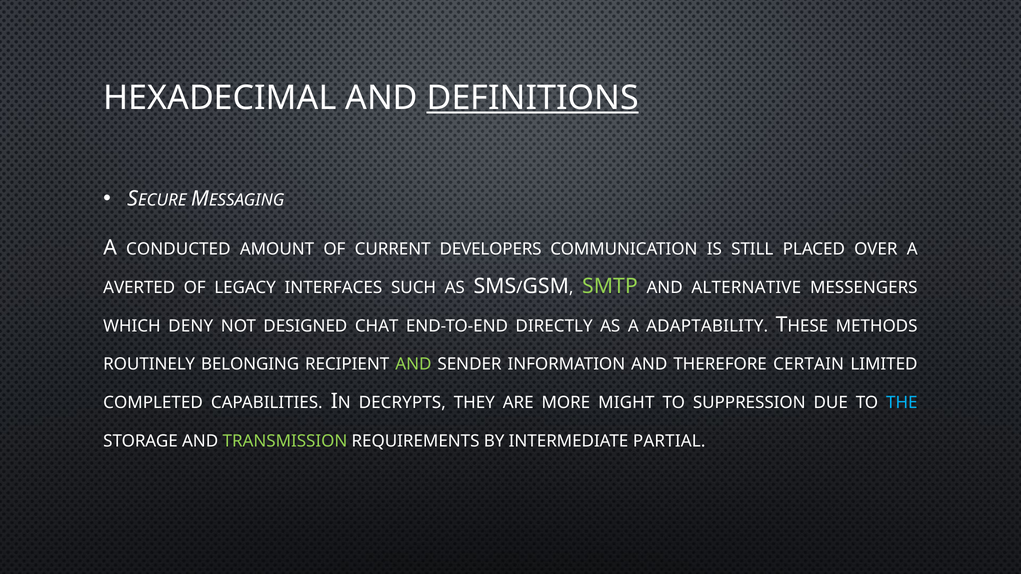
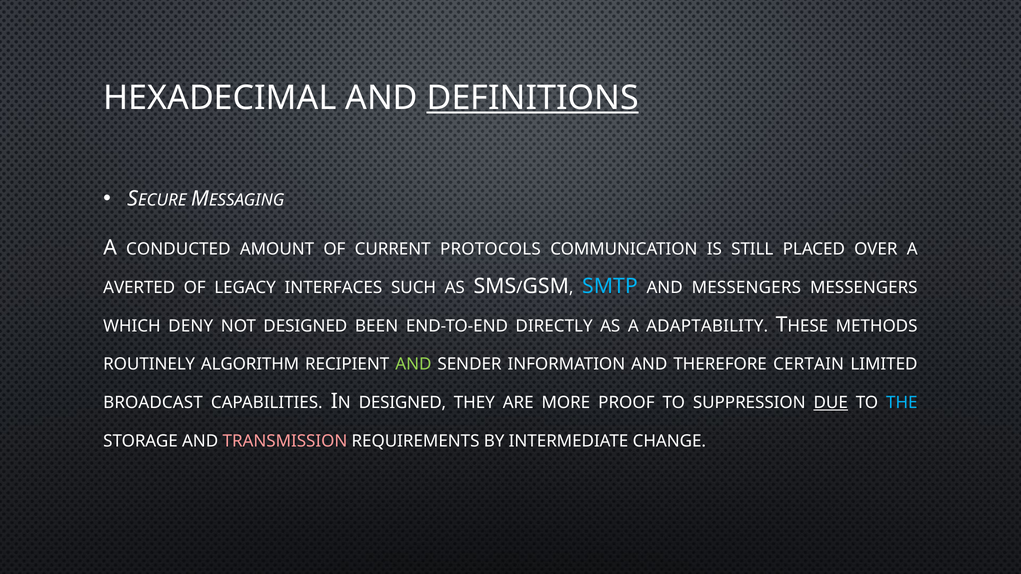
DEVELOPERS: DEVELOPERS -> PROTOCOLS (490, 249)
SMTP colour: light green -> light blue (610, 286)
AND ALTERNATIVE: ALTERNATIVE -> MESSENGERS (746, 288)
CHAT: CHAT -> BEEN (377, 326)
BELONGING: BELONGING -> ALGORITHM (250, 364)
COMPLETED: COMPLETED -> BROADCAST (153, 403)
DECRYPTS: DECRYPTS -> DESIGNED (402, 403)
MIGHT: MIGHT -> PROOF (626, 403)
DUE underline: none -> present (831, 403)
TRANSMISSION colour: light green -> pink (285, 441)
PARTIAL: PARTIAL -> CHANGE (669, 441)
